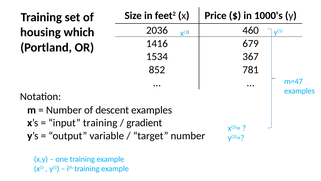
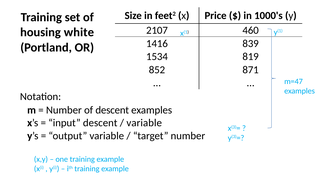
2036: 2036 -> 2107 (157, 30)
which: which -> white (79, 32)
679: 679 -> 839 (251, 43)
367: 367 -> 819 (251, 57)
781: 781 -> 871 (251, 70)
input training: training -> descent (100, 123)
gradient: gradient -> variable (144, 123)
